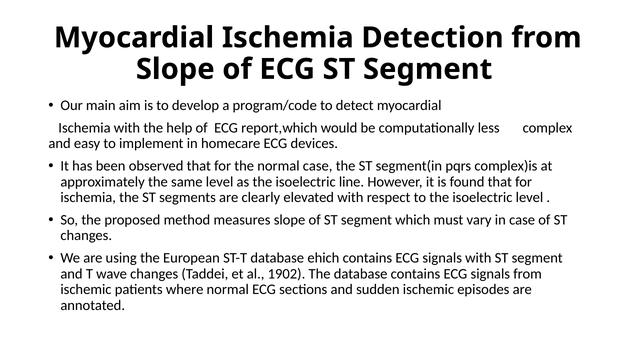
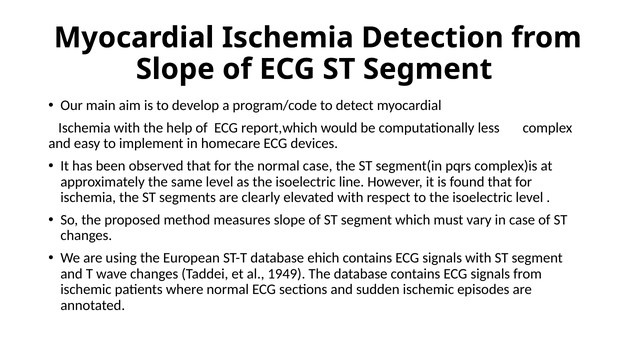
1902: 1902 -> 1949 (287, 274)
